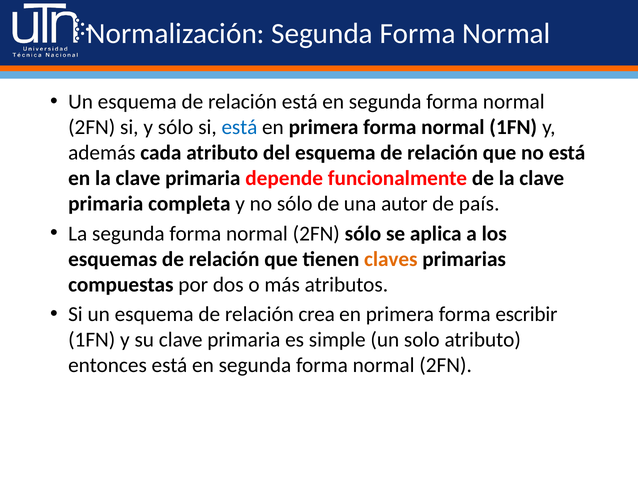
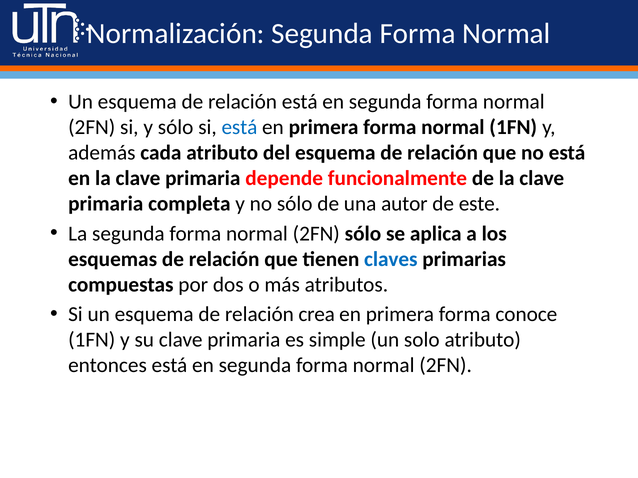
país: país -> este (479, 204)
claves colour: orange -> blue (391, 259)
escribir: escribir -> conoce (526, 315)
